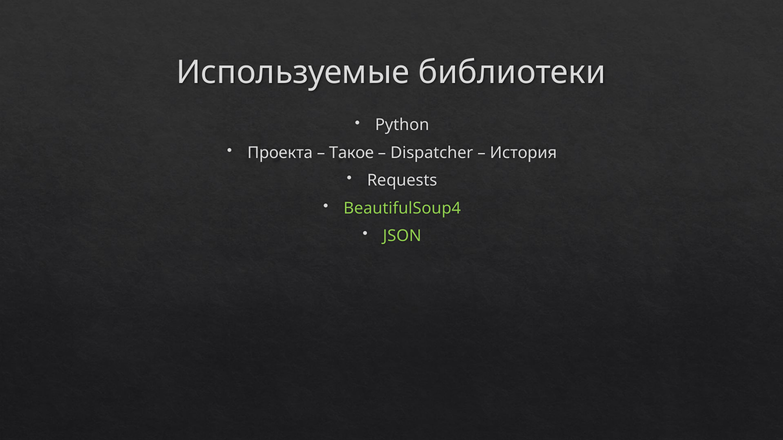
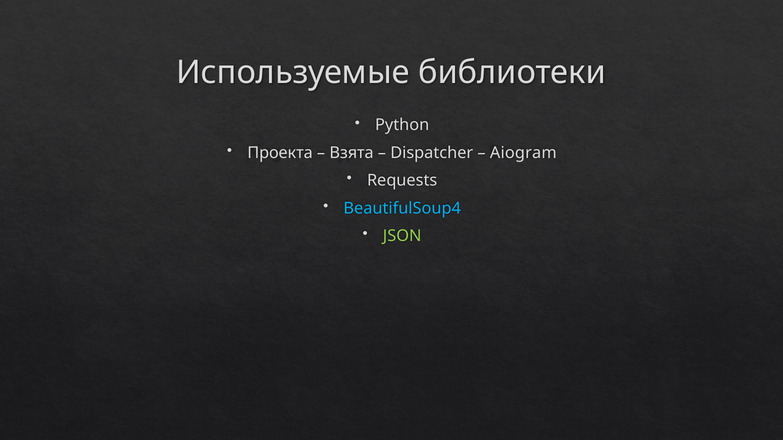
Такое: Такое -> Взята (352, 153)
История: История -> Aiogram (523, 153)
BeautifulSoup4 colour: light green -> light blue (402, 208)
